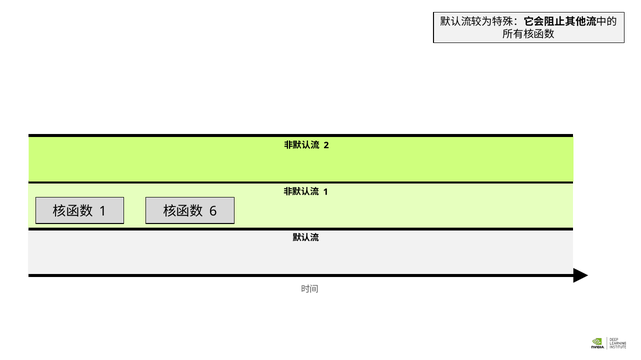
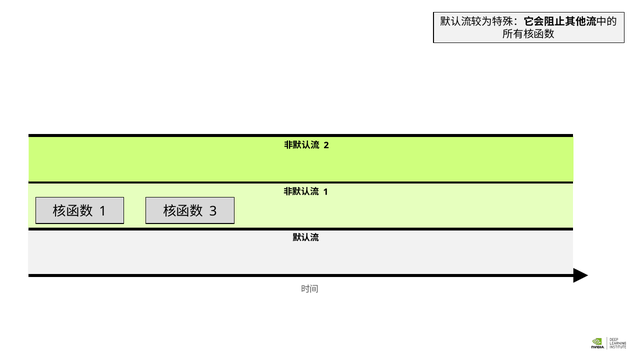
6: 6 -> 3 (213, 212)
